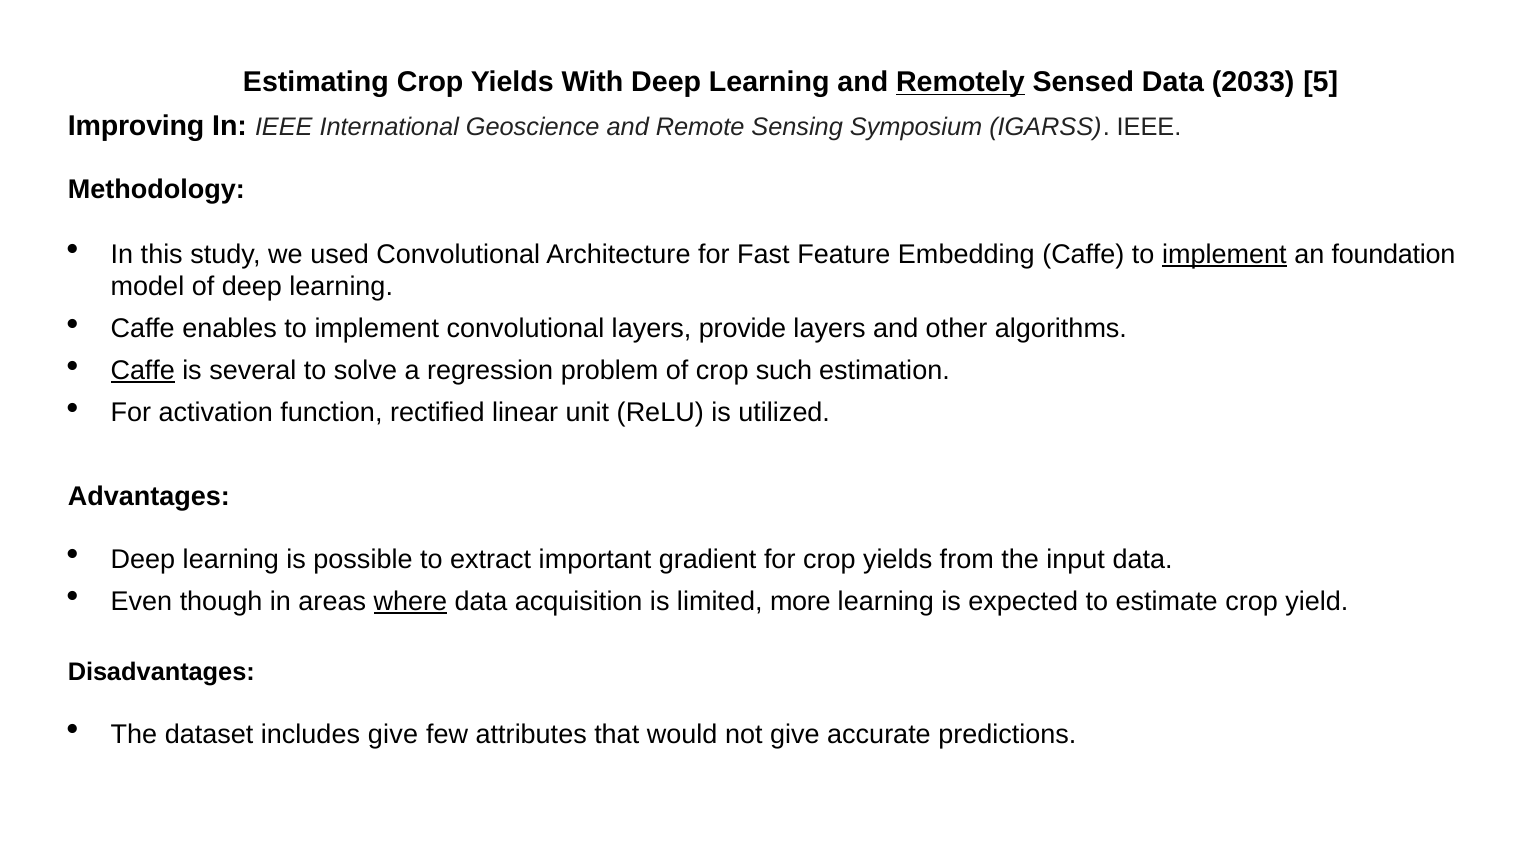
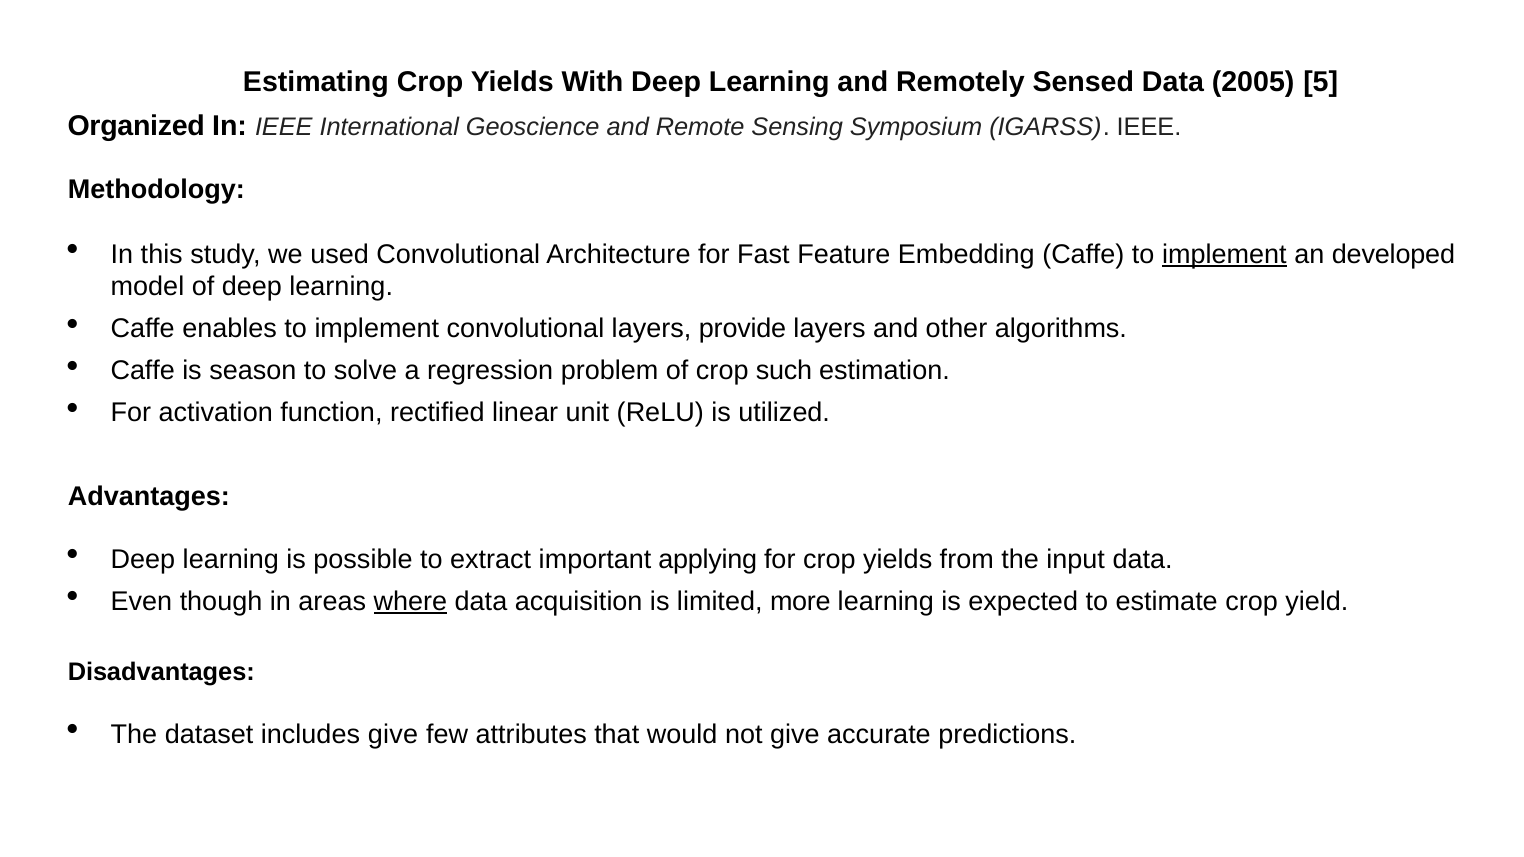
Remotely underline: present -> none (960, 82)
2033: 2033 -> 2005 (1253, 82)
Improving: Improving -> Organized (136, 126)
foundation: foundation -> developed (1393, 254)
Caffe underline: present -> none (143, 371)
several: several -> season (253, 371)
gradient: gradient -> applying (708, 559)
